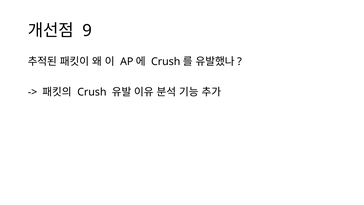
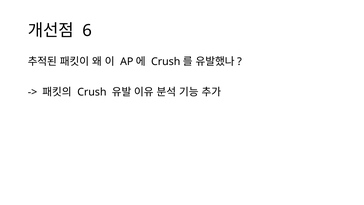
9: 9 -> 6 (87, 31)
